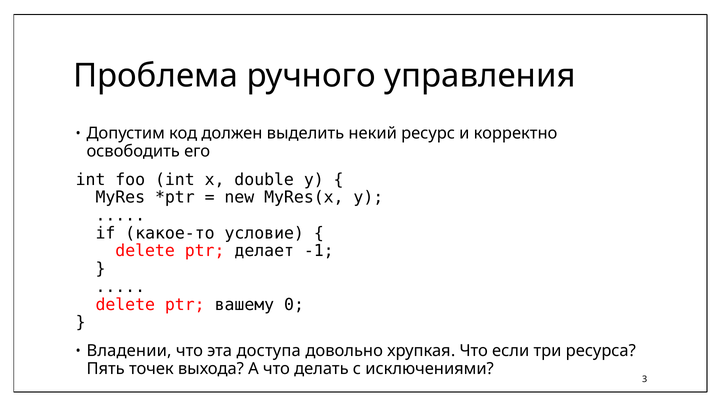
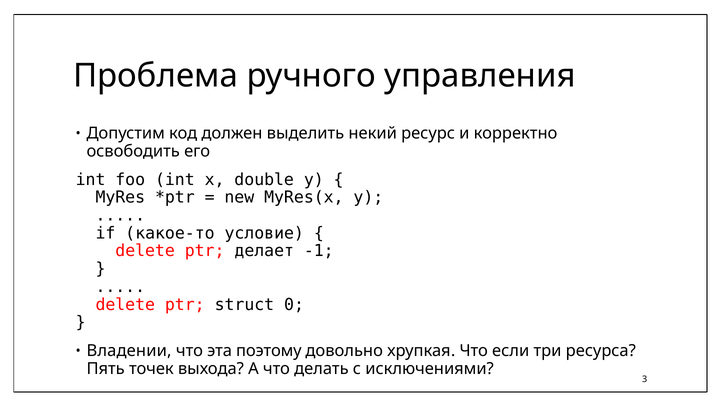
вашему: вашему -> struct (244, 304)
доступа: доступа -> поэтому (269, 350)
